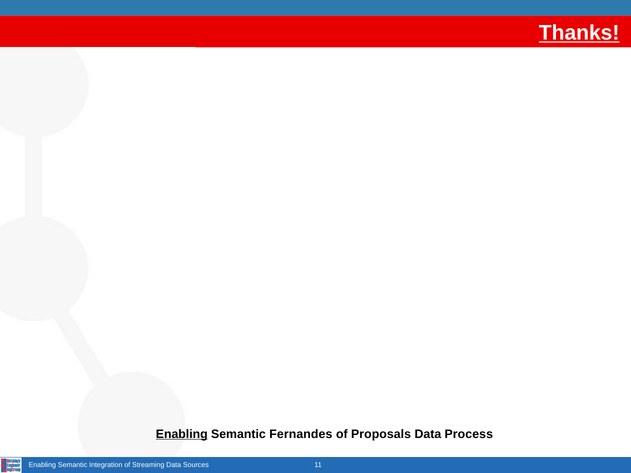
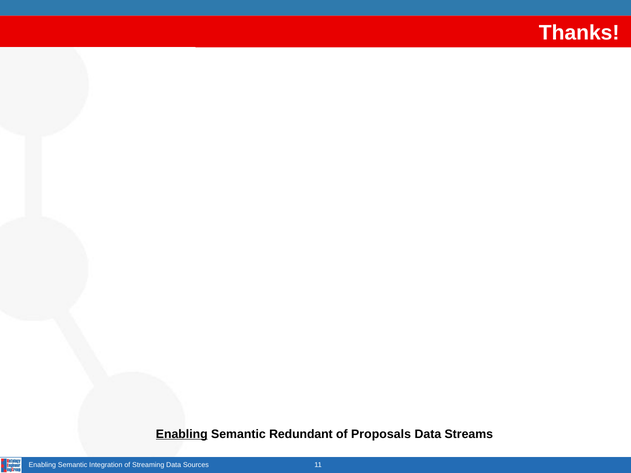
Thanks underline: present -> none (579, 33)
Fernandes: Fernandes -> Redundant (301, 434)
Process: Process -> Streams (469, 434)
